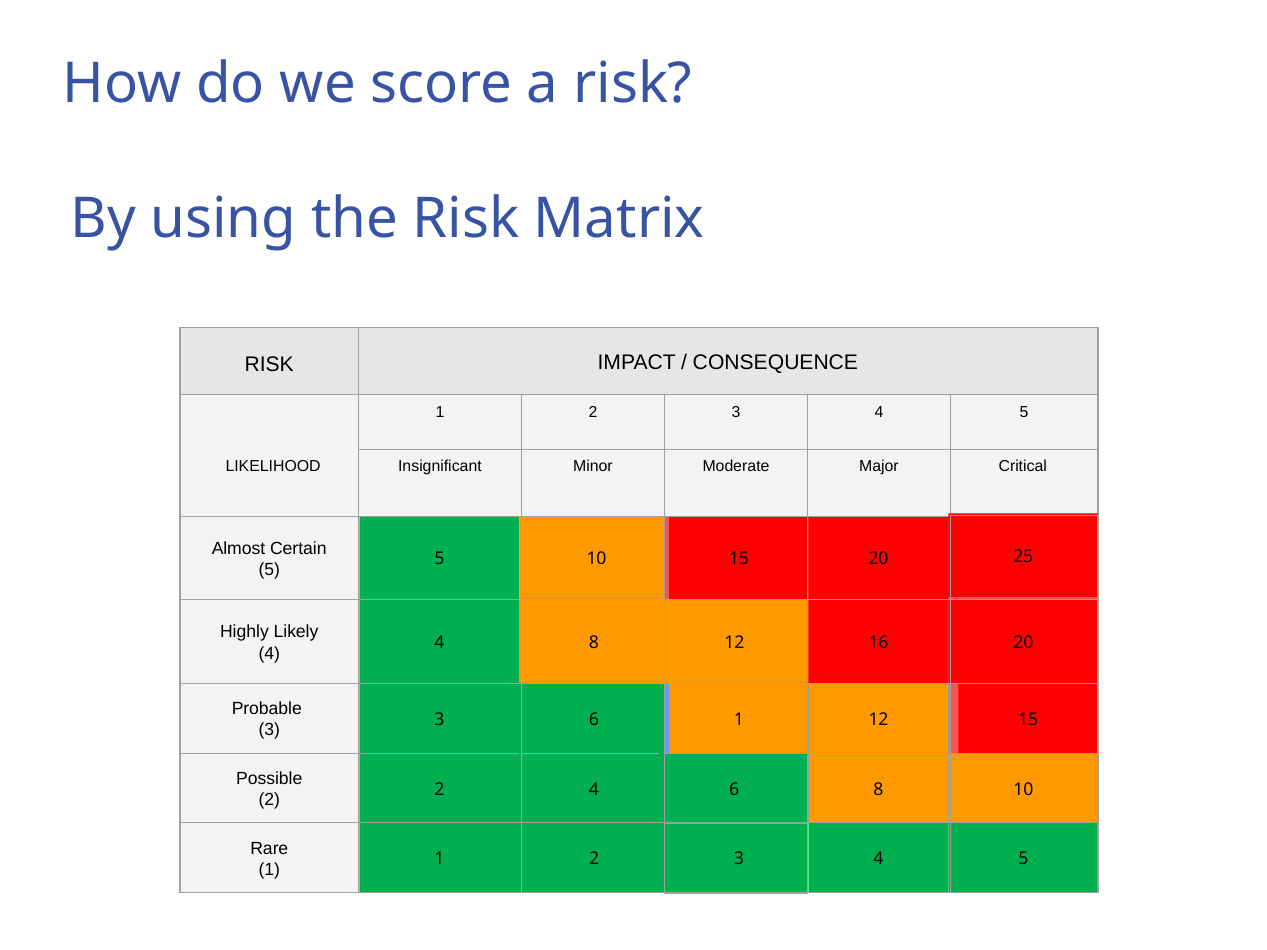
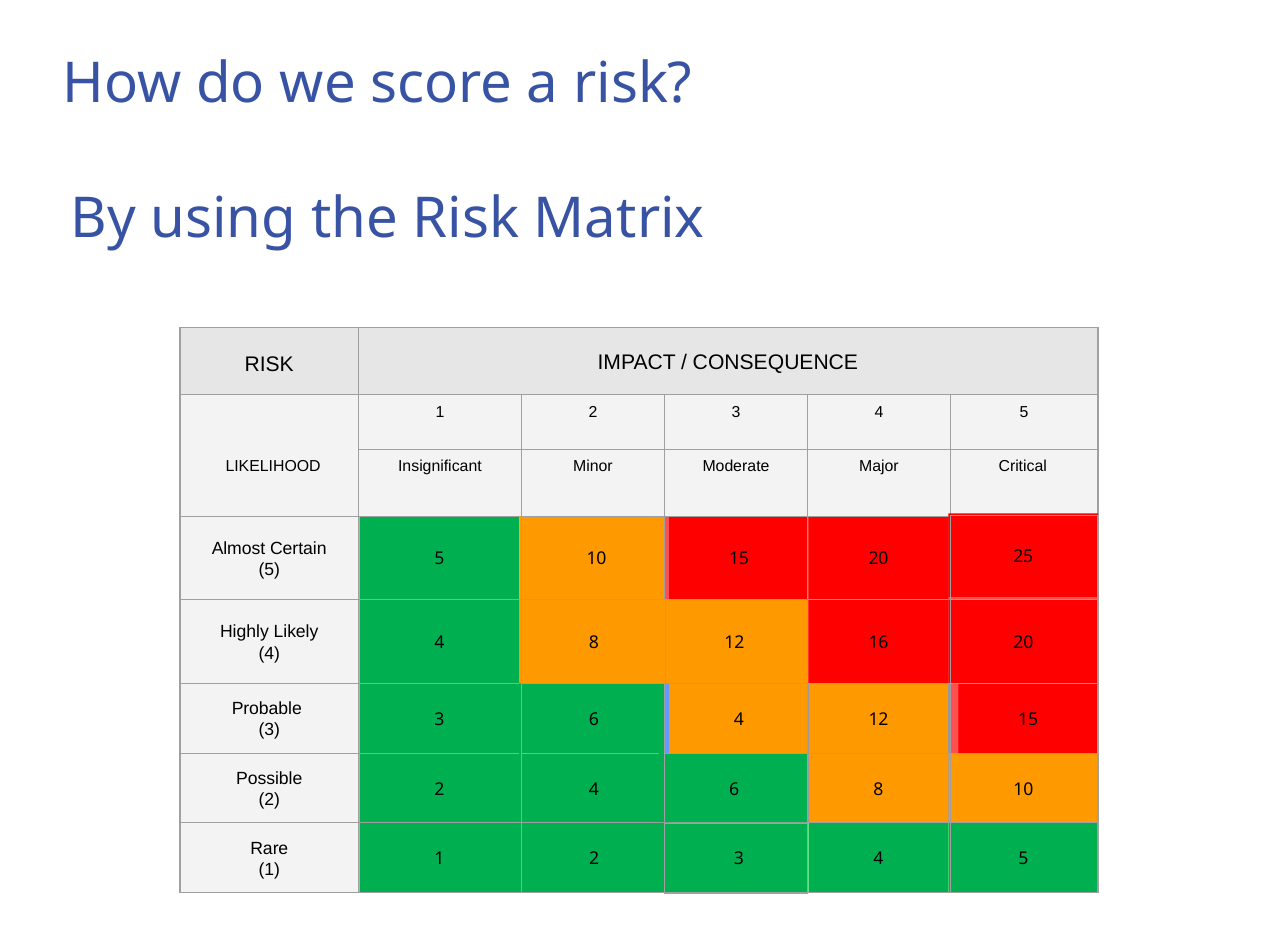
6 1: 1 -> 4 (739, 720)
